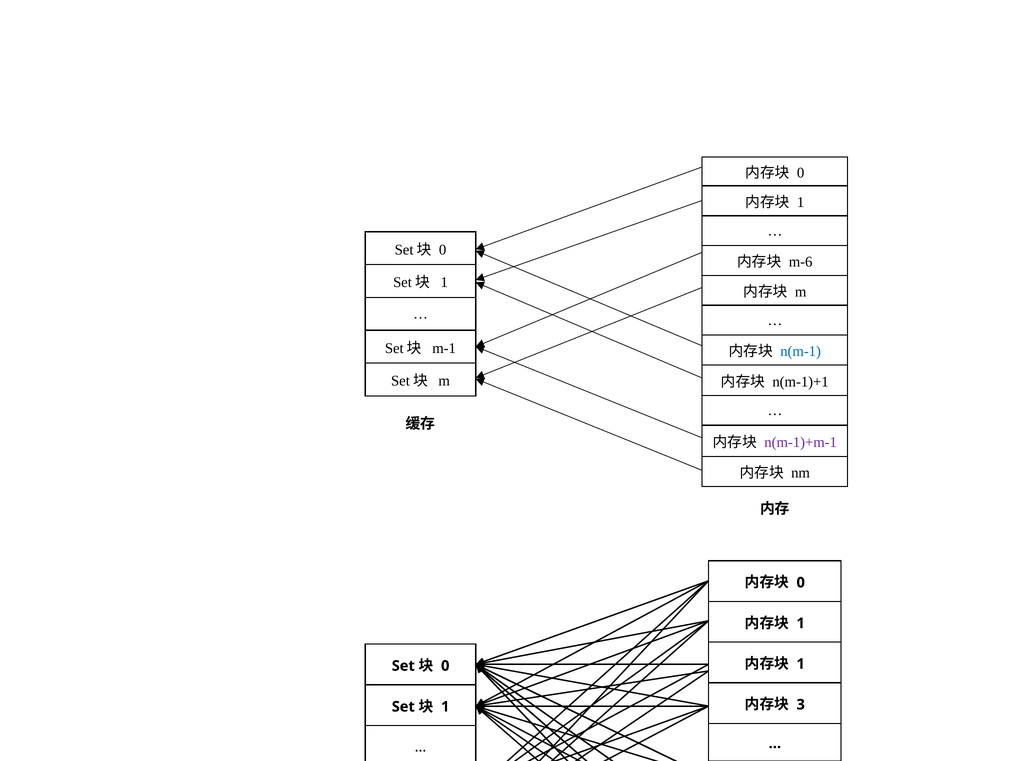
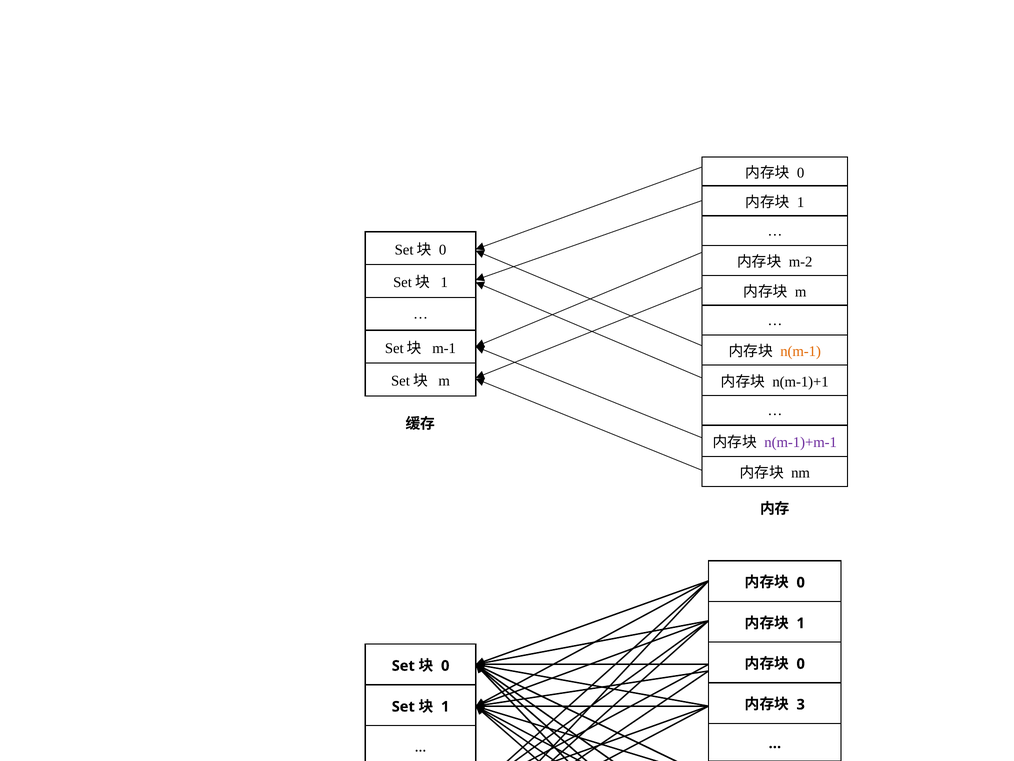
m-6: m-6 -> m-2 (801, 262)
n(m-1 colour: blue -> orange (801, 351)
1: 1 -> 0 (801, 663)
